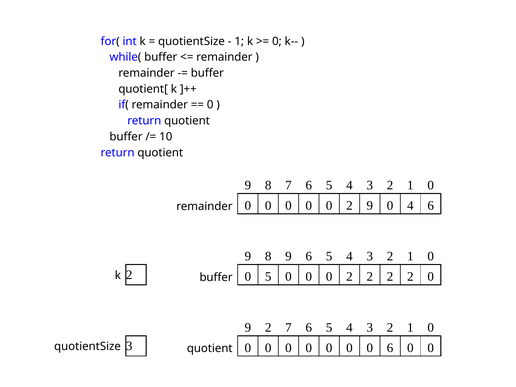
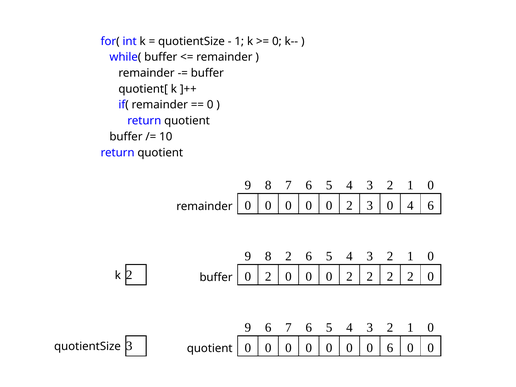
2 9: 9 -> 3 (370, 206)
8 9: 9 -> 2 (288, 256)
buffer 0 5: 5 -> 2 (268, 277)
9 2: 2 -> 6 (268, 327)
